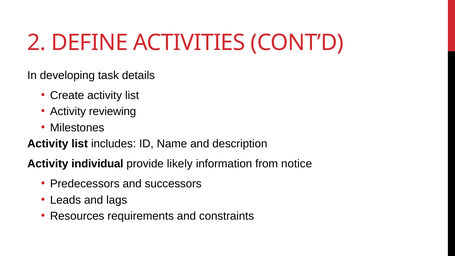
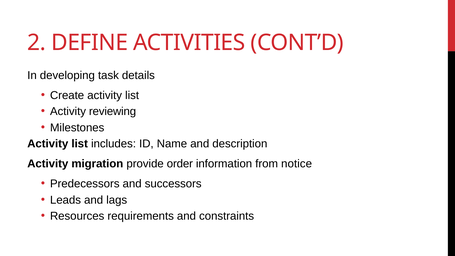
individual: individual -> migration (97, 164)
likely: likely -> order (180, 164)
